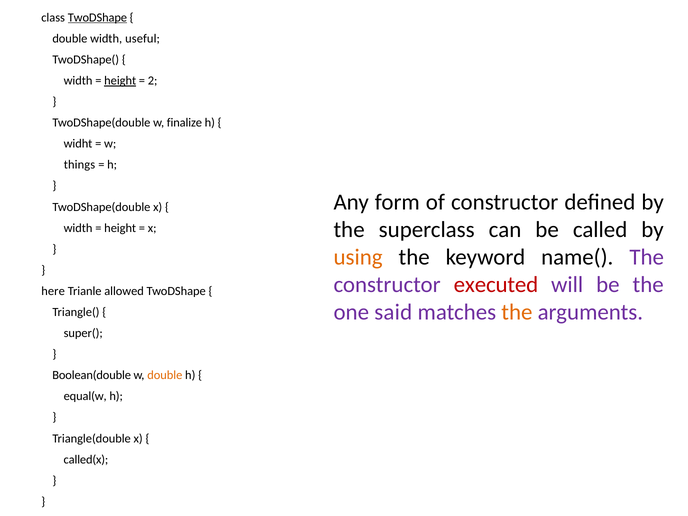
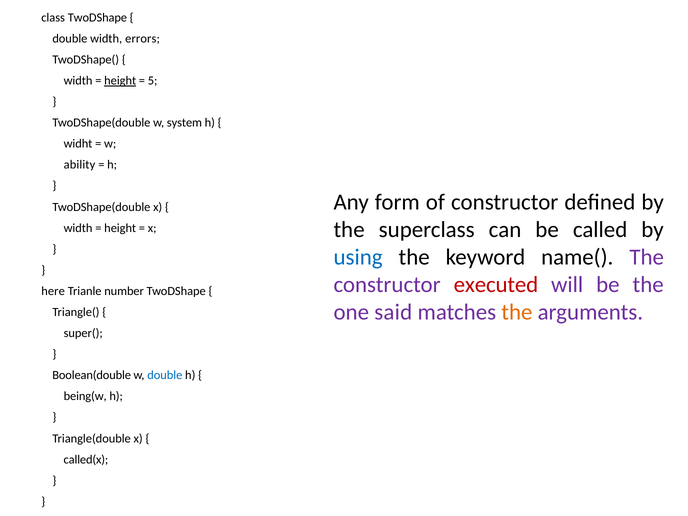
TwoDShape underline: present -> none (97, 18)
useful: useful -> errors (143, 39)
2: 2 -> 5 (153, 81)
finalize: finalize -> system (184, 123)
things: things -> ability (79, 165)
using colour: orange -> blue (358, 257)
allowed: allowed -> number (124, 291)
double colour: orange -> blue (165, 375)
equal(w: equal(w -> being(w (85, 396)
